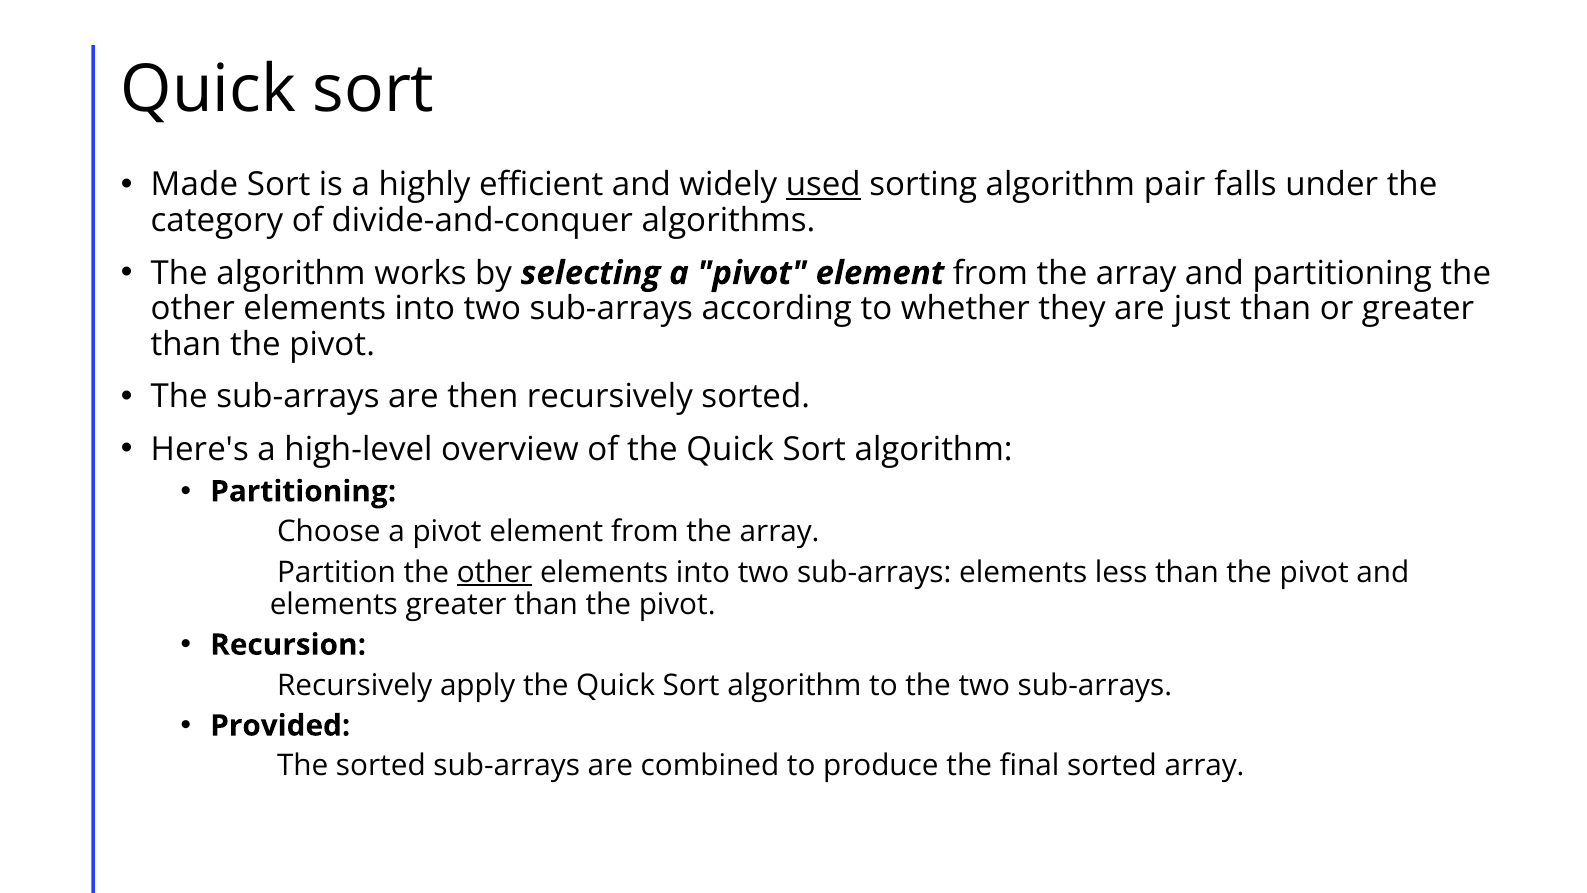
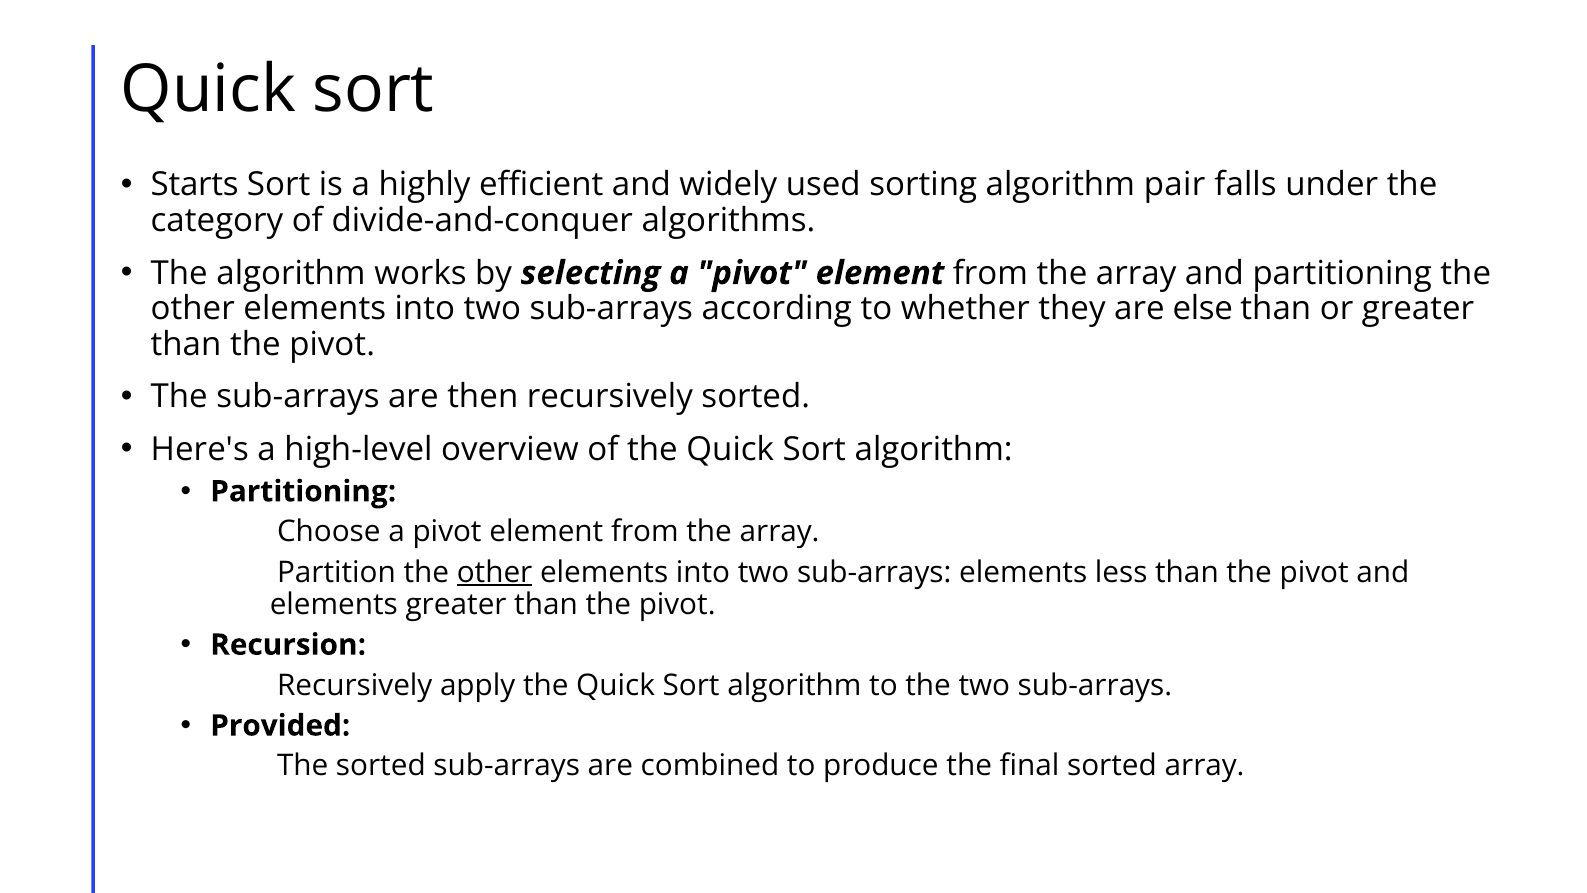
Made: Made -> Starts (195, 185)
used underline: present -> none (823, 185)
just: just -> else (1203, 309)
